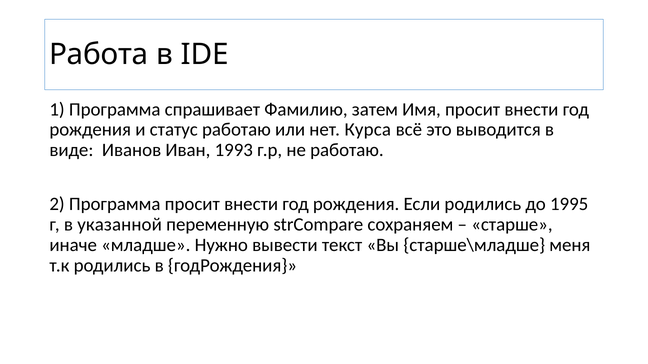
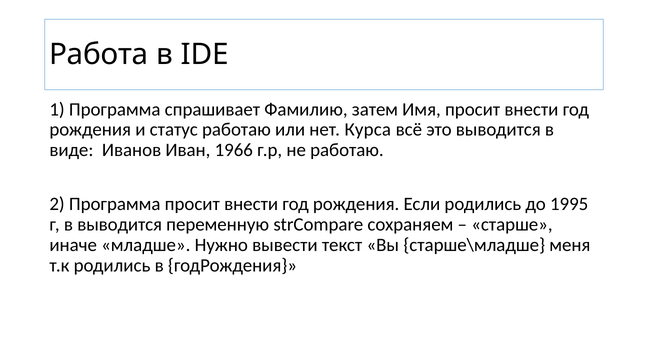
1993: 1993 -> 1966 (234, 150)
в указанной: указанной -> выводится (120, 225)
